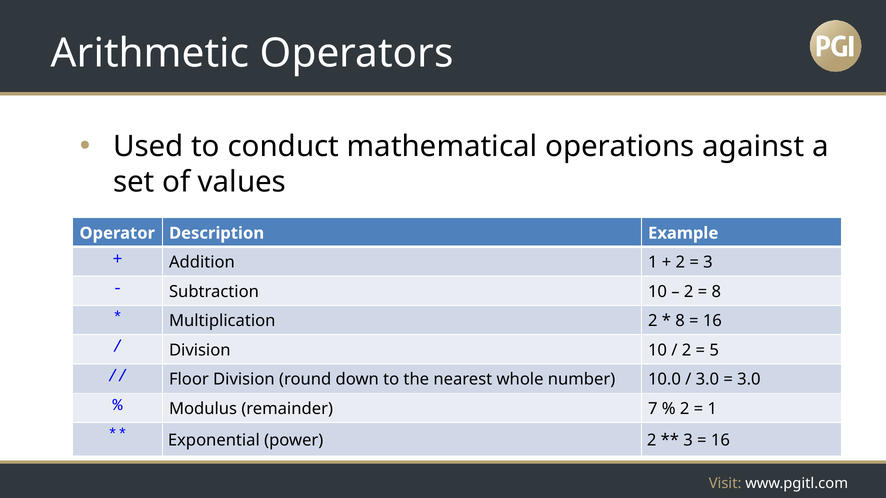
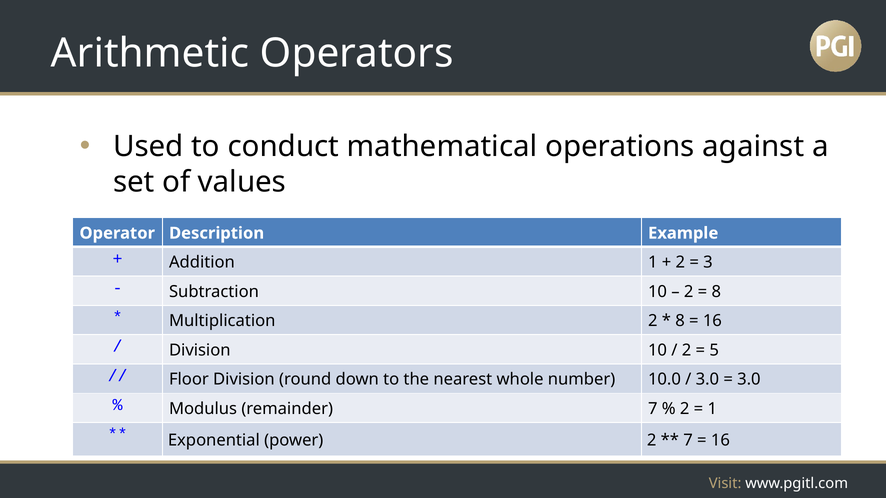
3: 3 -> 7 (688, 440)
